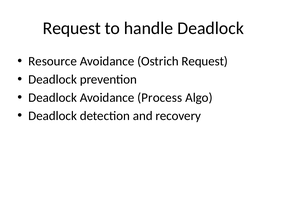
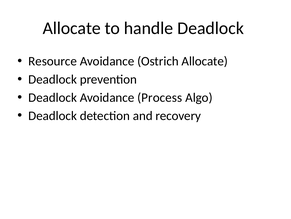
Request: Request -> Allocate (72, 28)
Ostrich Request: Request -> Allocate (205, 61)
